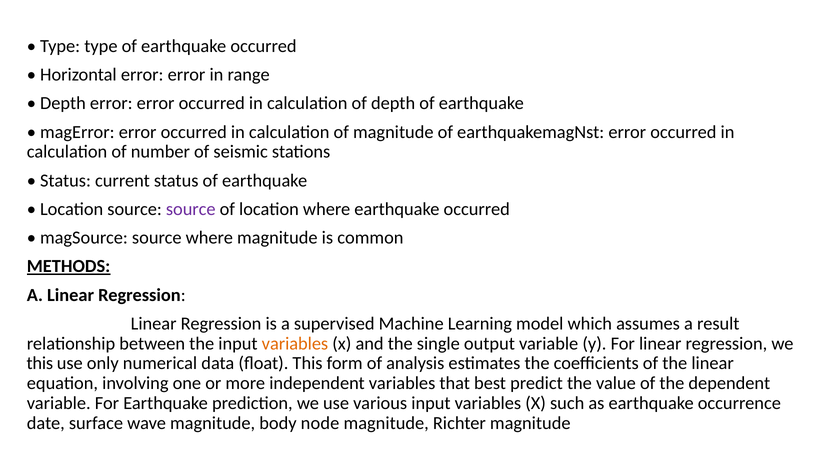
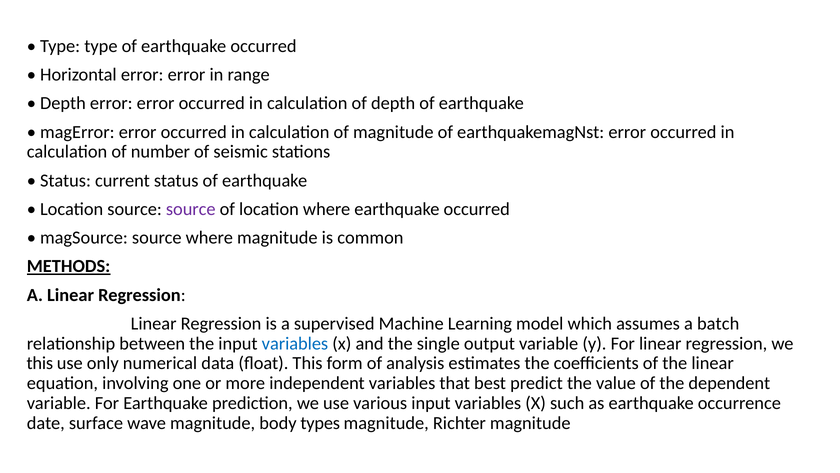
result: result -> batch (718, 323)
variables colour: orange -> blue (295, 343)
node: node -> types (320, 423)
